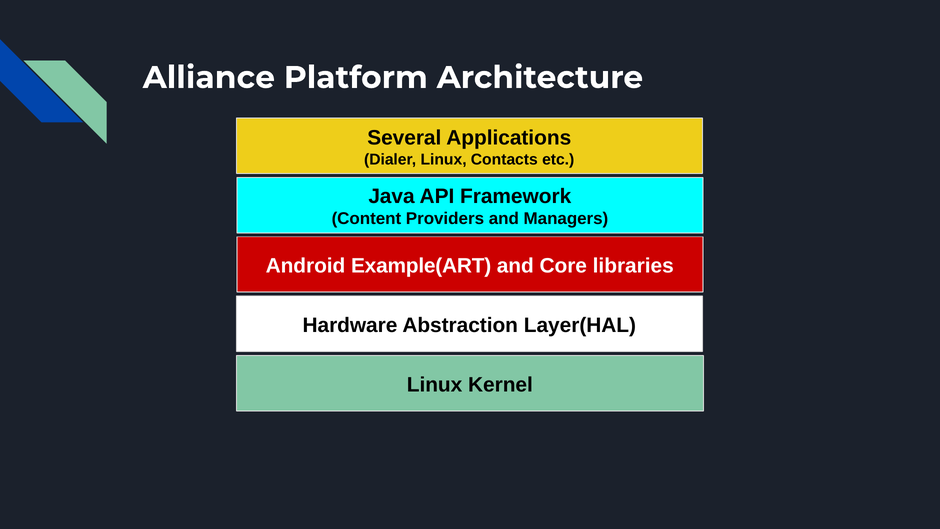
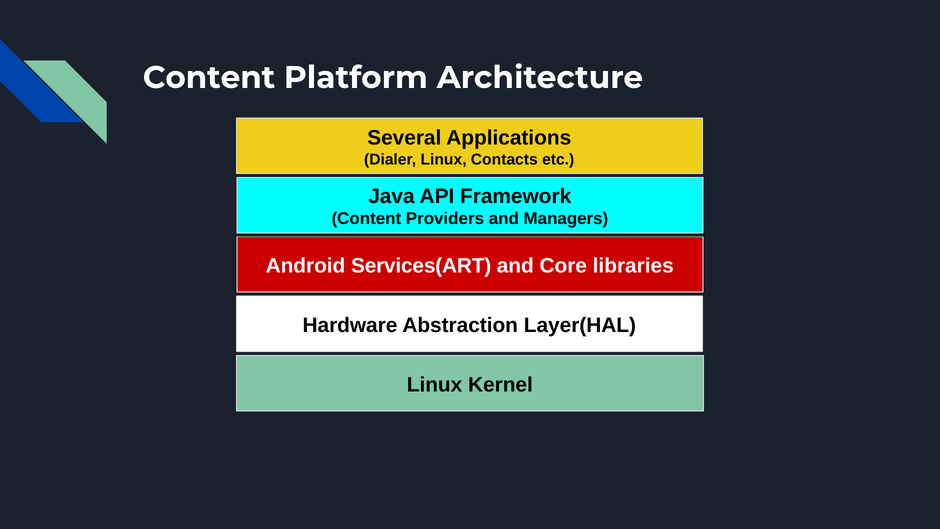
Alliance: Alliance -> Content (209, 78)
Example(ART: Example(ART -> Services(ART (421, 266)
